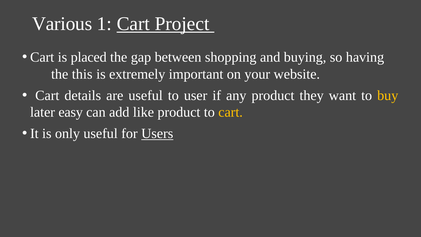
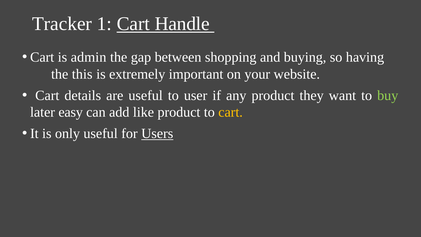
Various: Various -> Tracker (62, 24)
Project: Project -> Handle (182, 24)
placed: placed -> admin (89, 57)
buy colour: yellow -> light green (388, 95)
